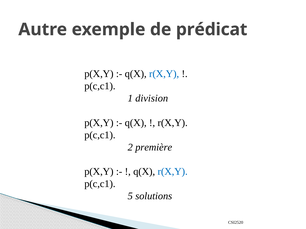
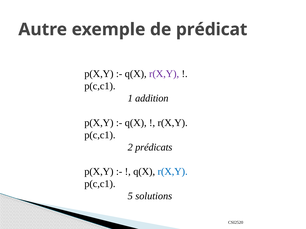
r(X,Y colour: blue -> purple (164, 74)
division: division -> addition (152, 99)
première: première -> prédicats (154, 147)
